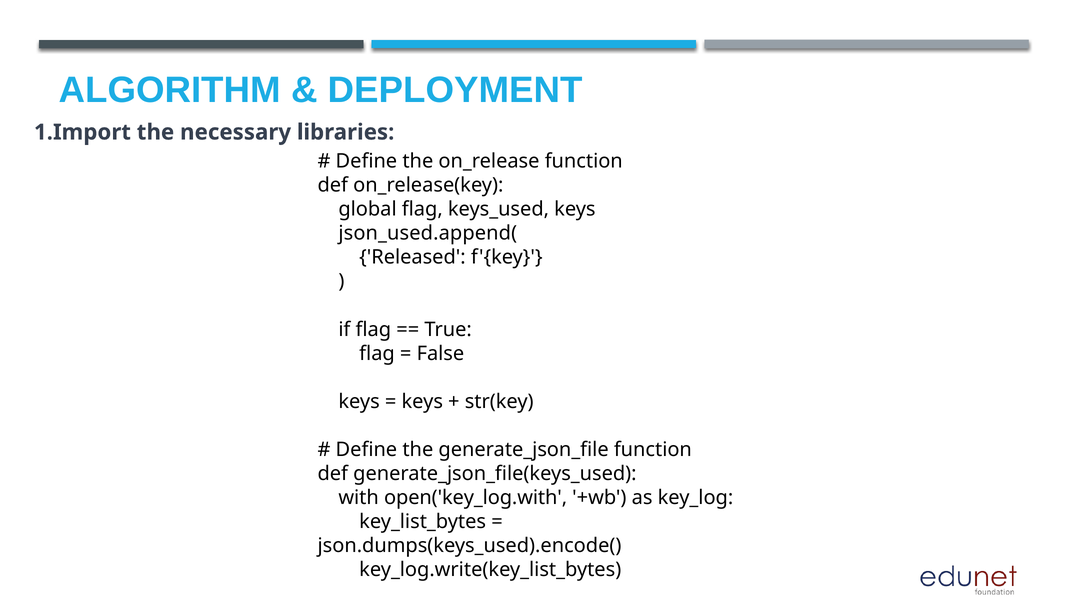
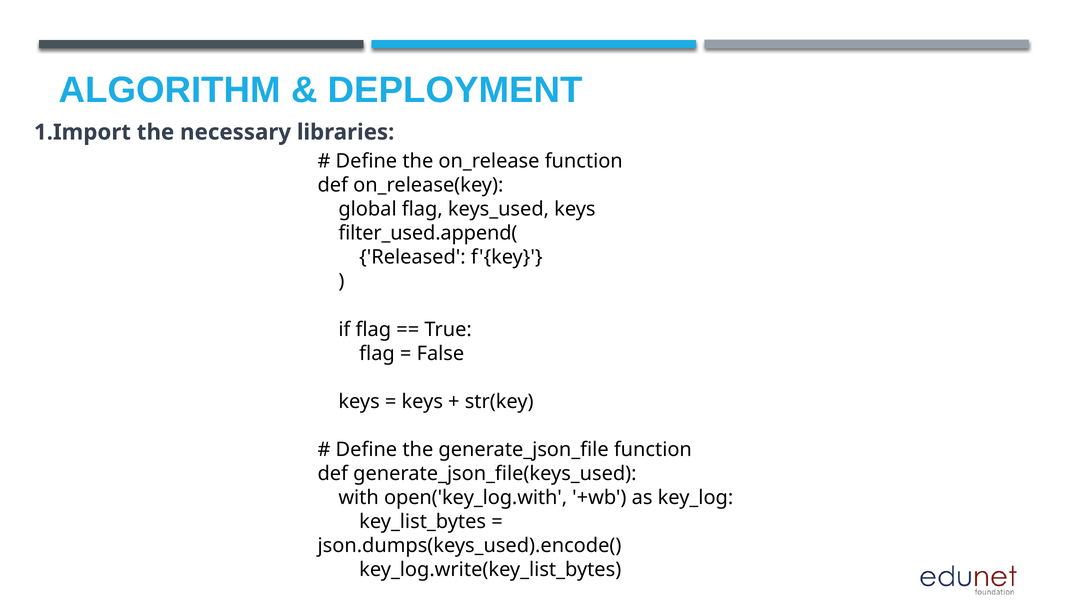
json_used.append(: json_used.append( -> filter_used.append( (428, 233)
